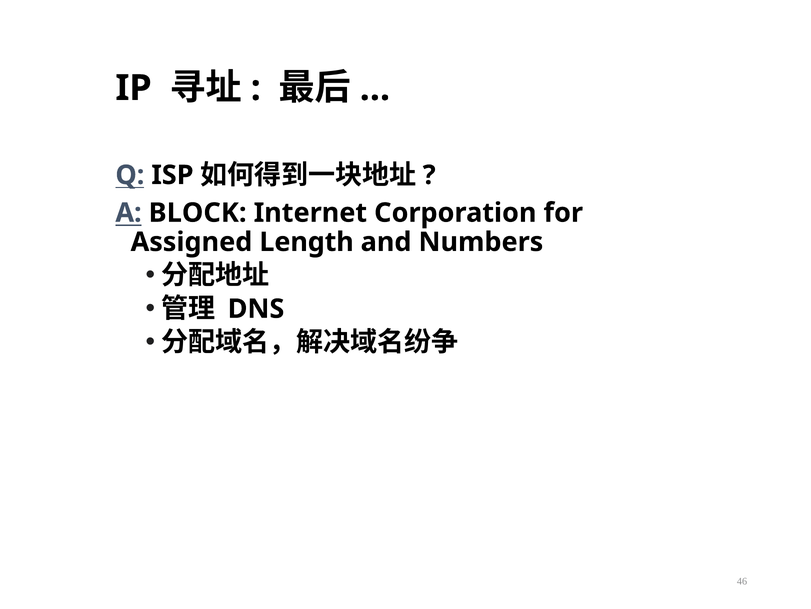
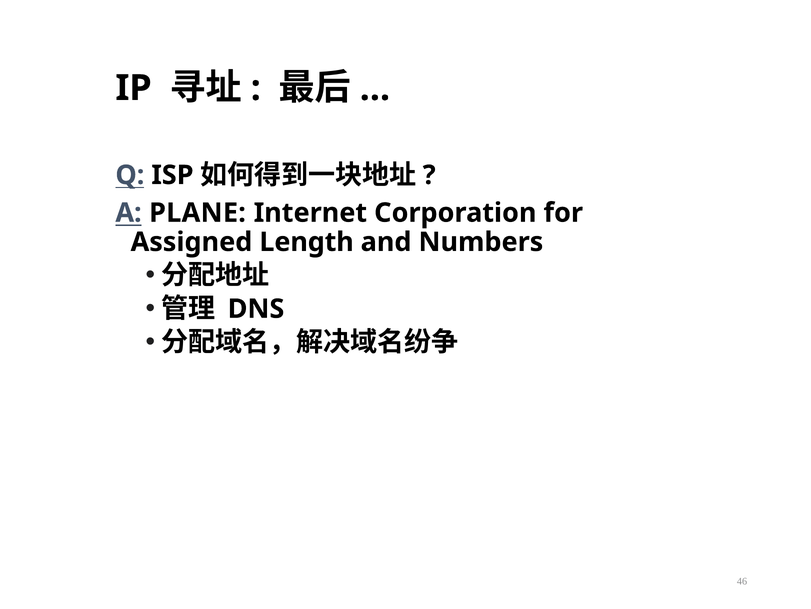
BLOCK: BLOCK -> PLANE (197, 213)
